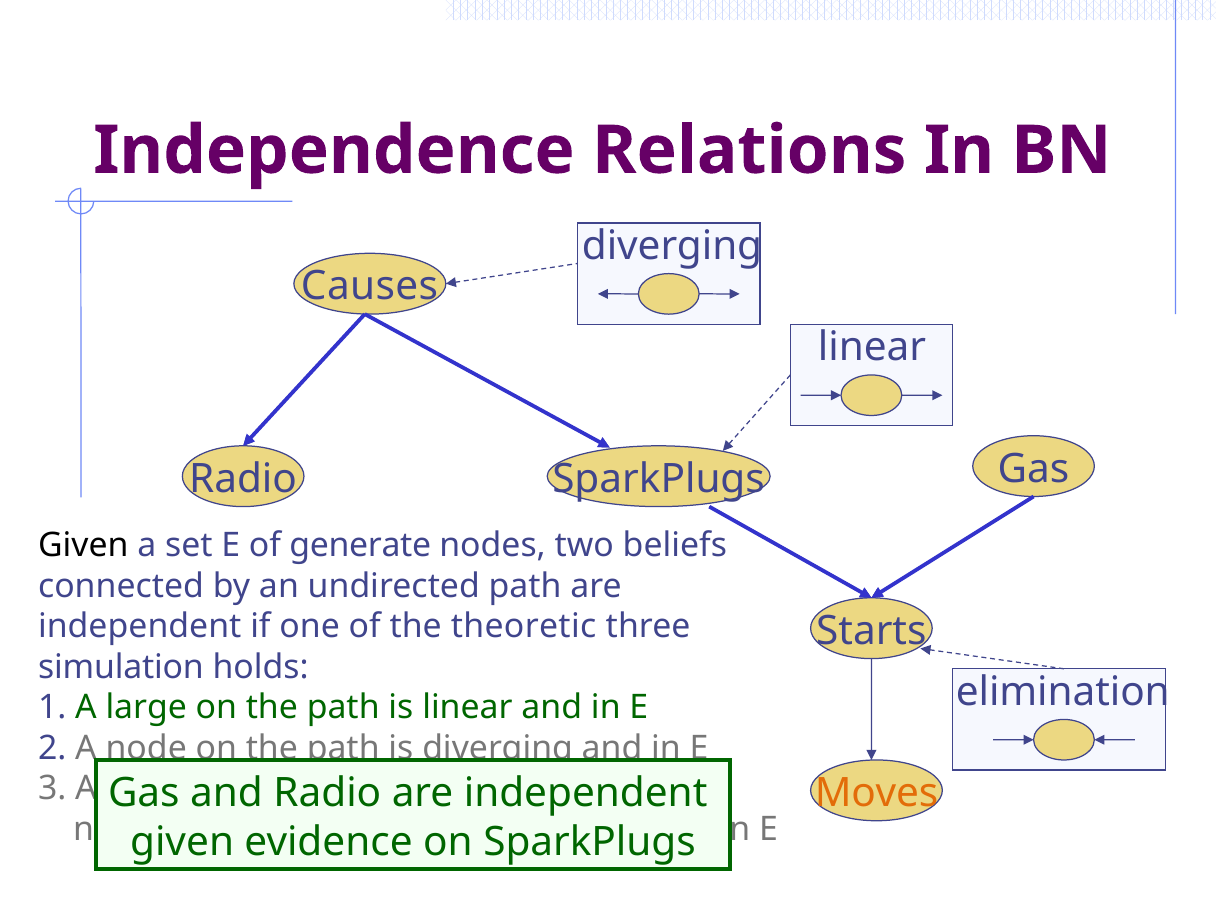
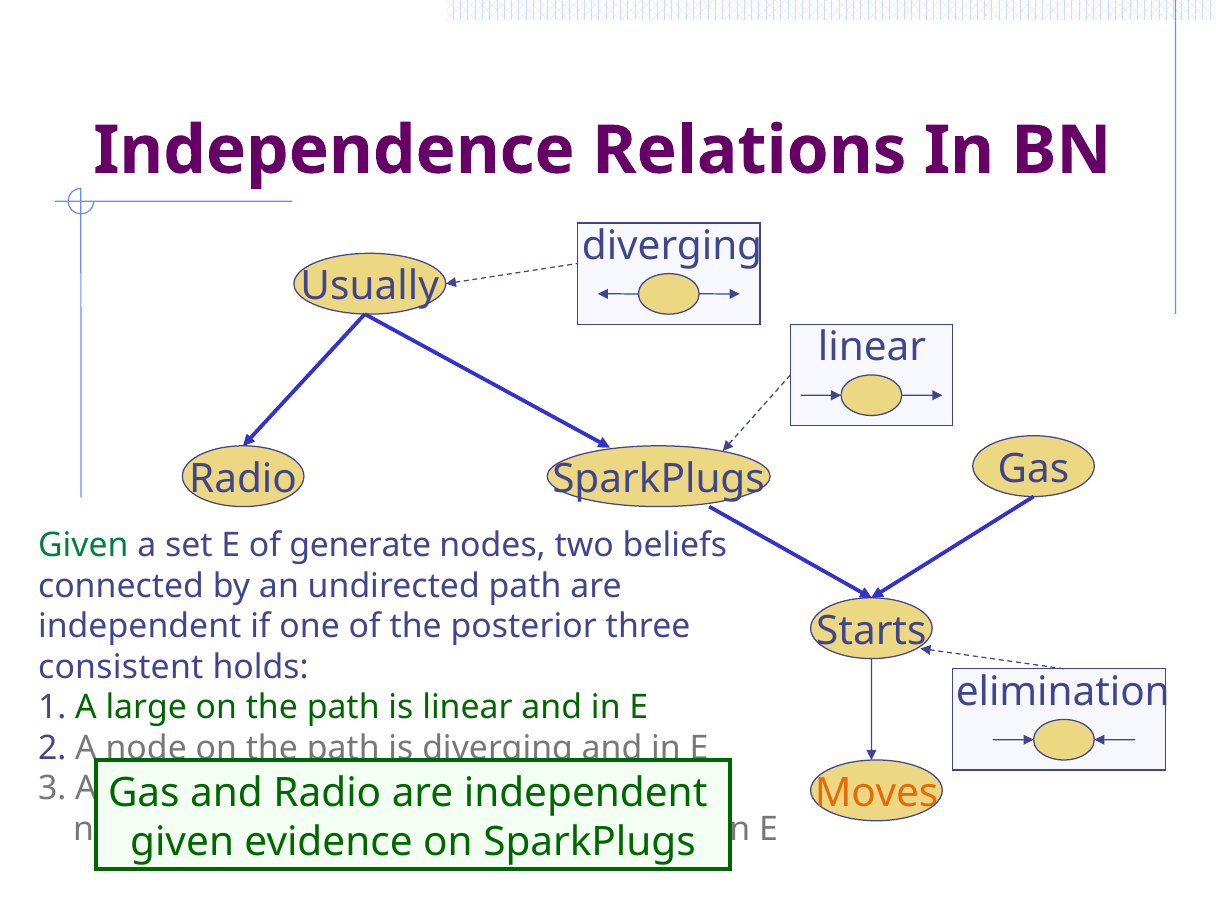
Causes: Causes -> Usually (370, 287)
Given colour: black -> green (83, 545)
theoretic: theoretic -> posterior (524, 626)
simulation: simulation -> consistent (121, 667)
